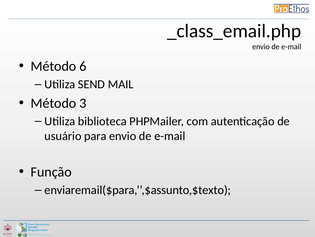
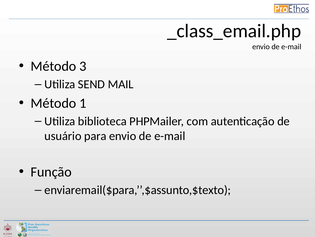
6: 6 -> 3 (83, 66)
3: 3 -> 1 (83, 103)
